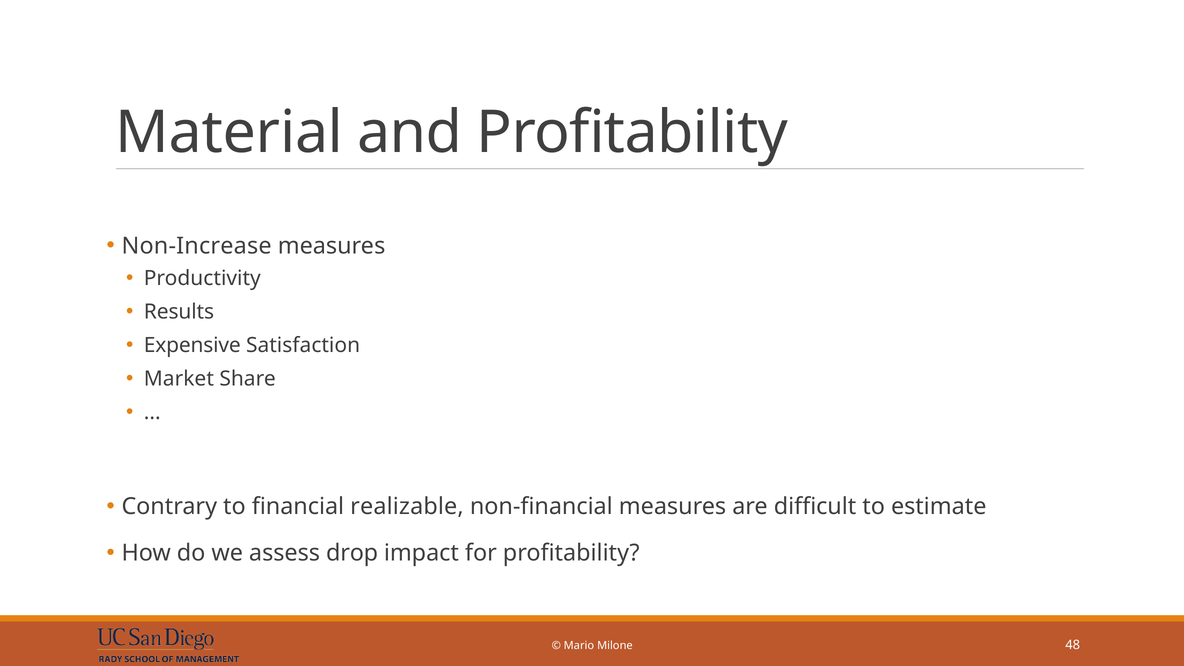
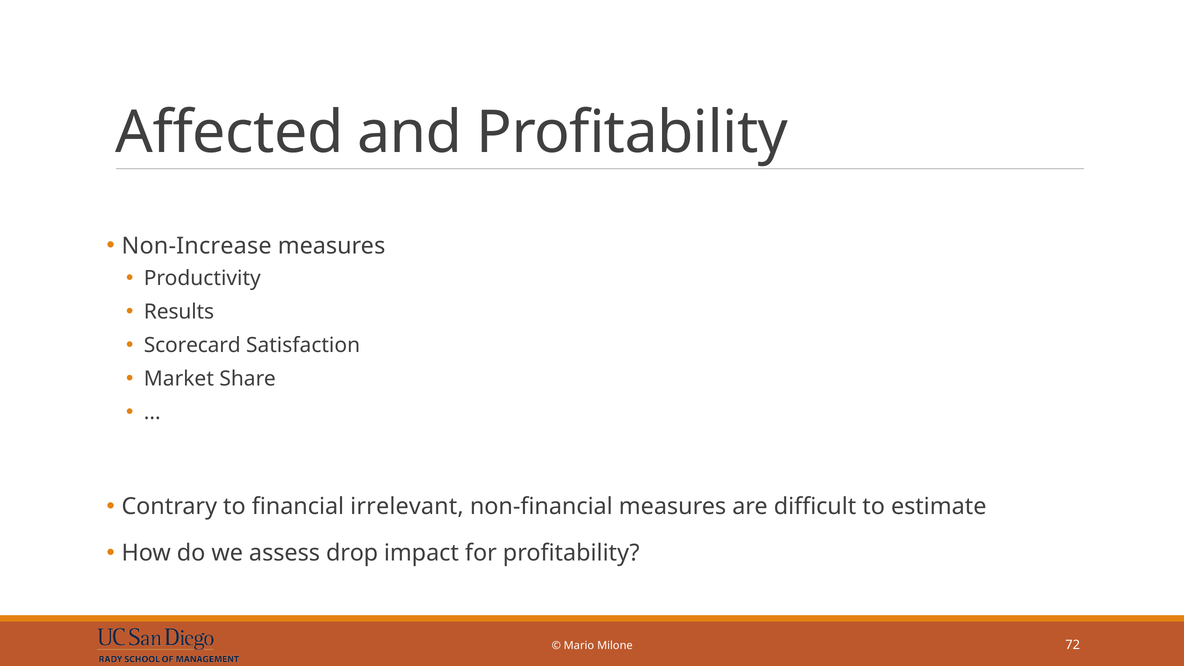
Material: Material -> Affected (229, 133)
Expensive: Expensive -> Scorecard (192, 345)
realizable: realizable -> irrelevant (407, 507)
48: 48 -> 72 (1073, 645)
